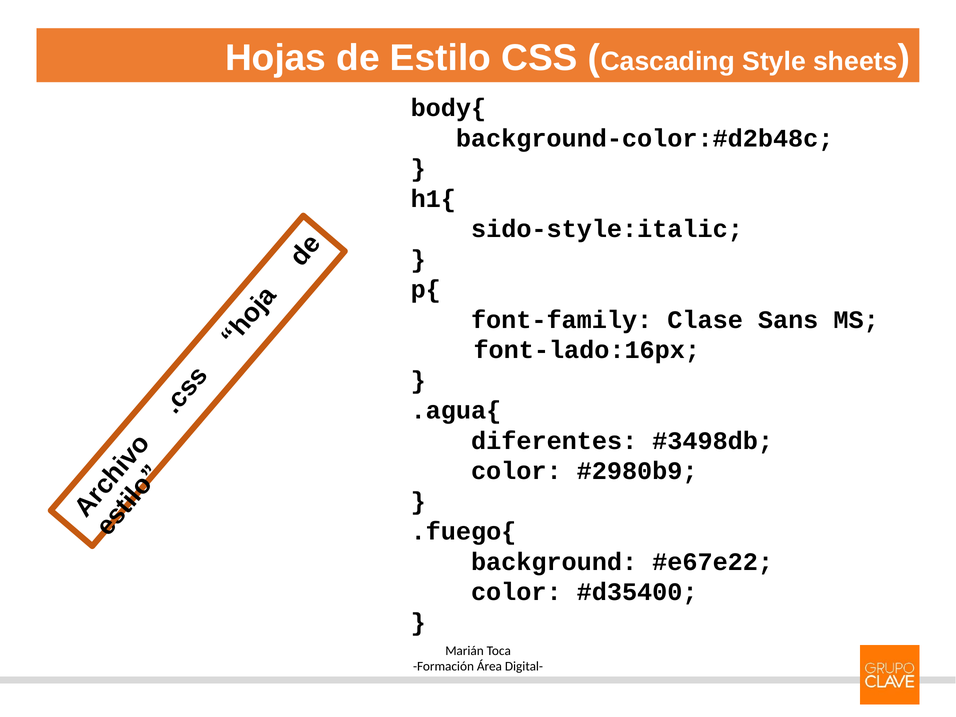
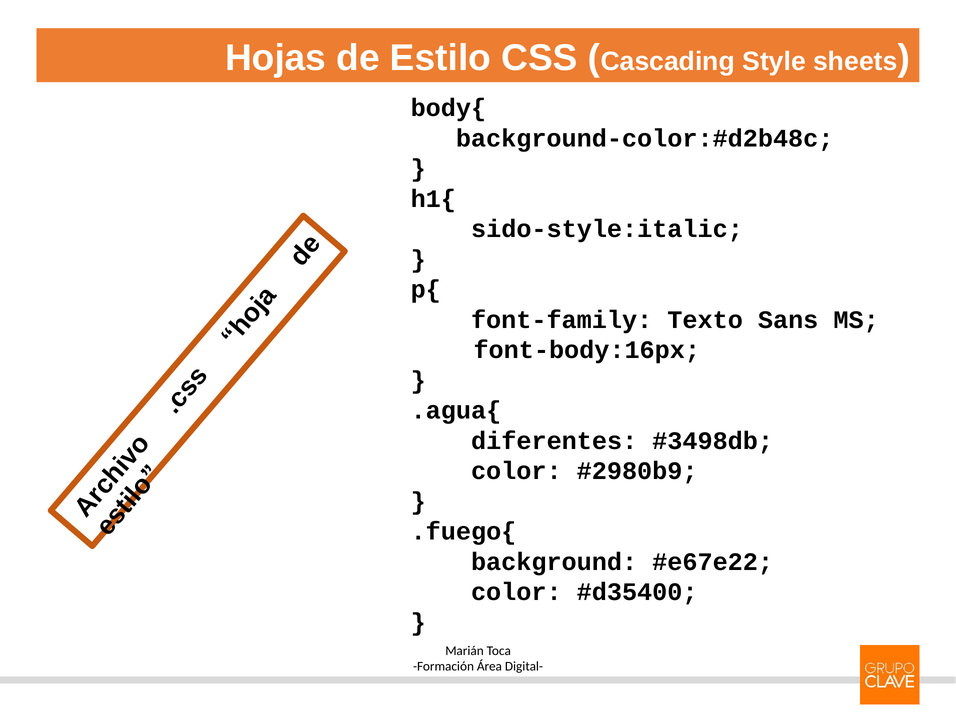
Clase: Clase -> Texto (705, 320)
font-lado:16px: font-lado:16px -> font-body:16px (587, 350)
